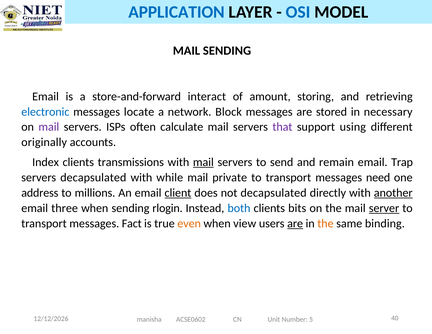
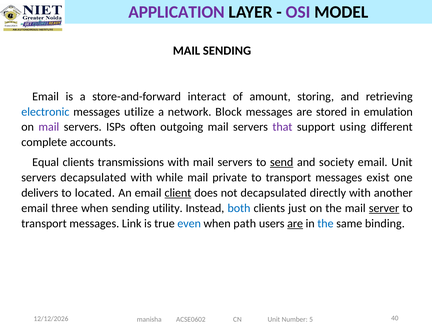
APPLICATION colour: blue -> purple (176, 12)
OSI colour: blue -> purple (298, 12)
locate: locate -> utilize (139, 112)
necessary: necessary -> emulation (388, 112)
calculate: calculate -> outgoing (182, 127)
originally: originally -> complete (44, 142)
Index: Index -> Equal (46, 162)
mail underline: present -> none (203, 162)
send underline: none -> present (282, 162)
remain: remain -> society (336, 162)
email Trap: Trap -> Unit (402, 162)
need: need -> exist (378, 177)
address: address -> delivers (40, 193)
millions: millions -> located (95, 193)
another underline: present -> none (393, 193)
rlogin: rlogin -> utility (168, 208)
bits: bits -> just (297, 208)
Fact: Fact -> Link (132, 224)
even colour: orange -> blue (189, 224)
view: view -> path (245, 224)
the colour: orange -> blue (325, 224)
